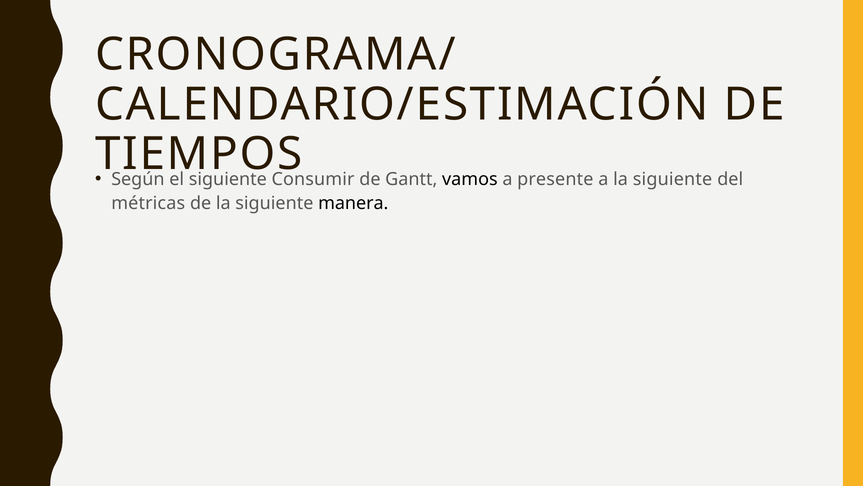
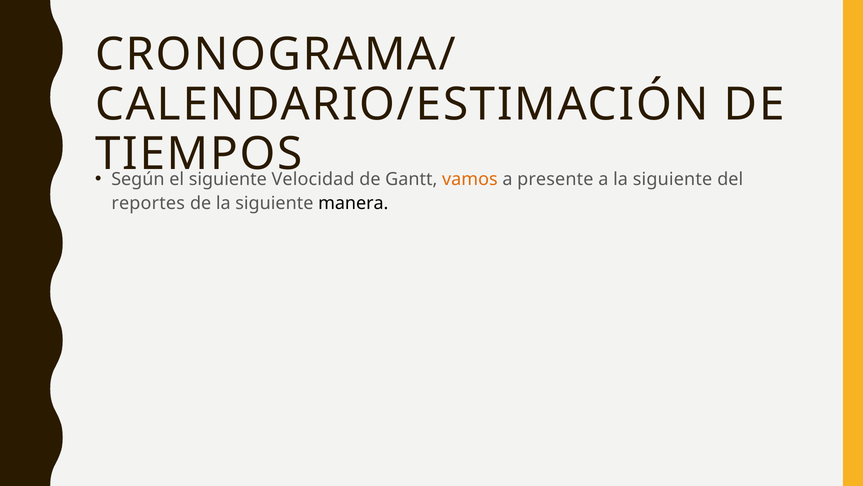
Consumir: Consumir -> Velocidad (313, 179)
vamos colour: black -> orange (470, 179)
métricas: métricas -> reportes (148, 203)
